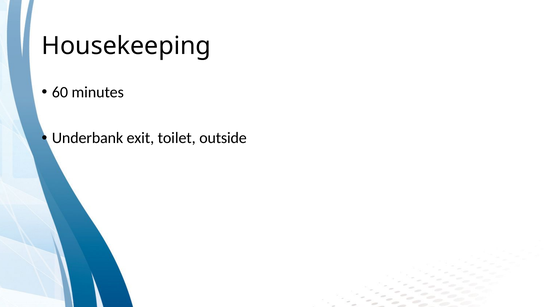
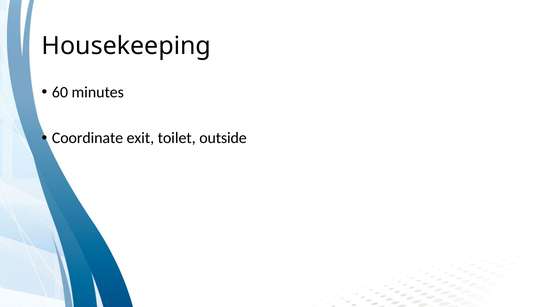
Underbank: Underbank -> Coordinate (88, 138)
